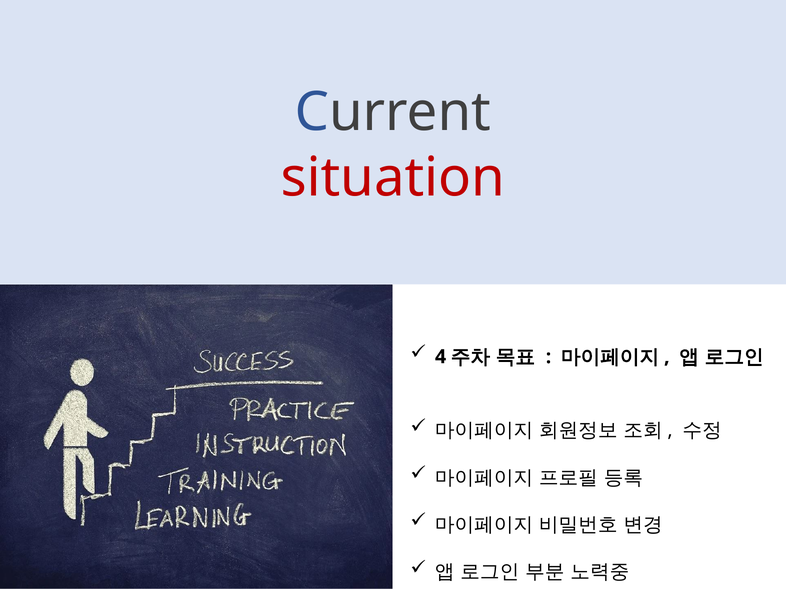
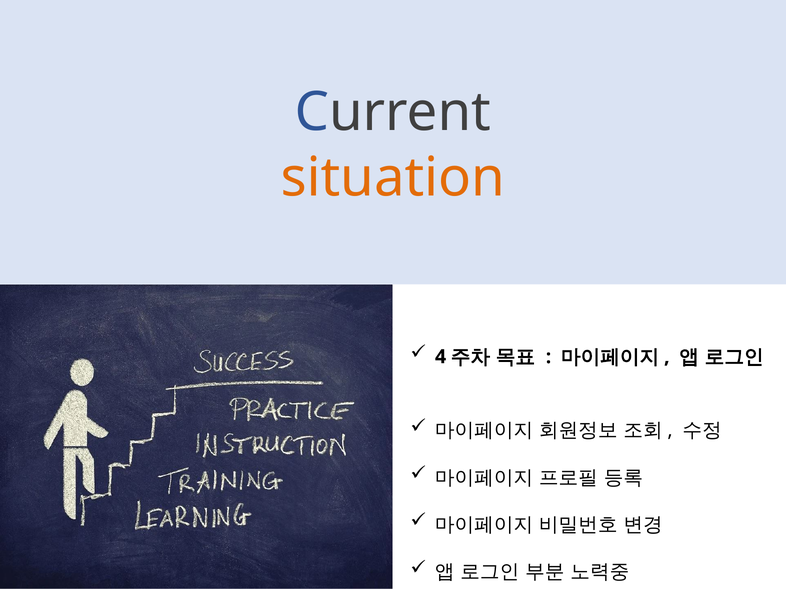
situation colour: red -> orange (393, 178)
